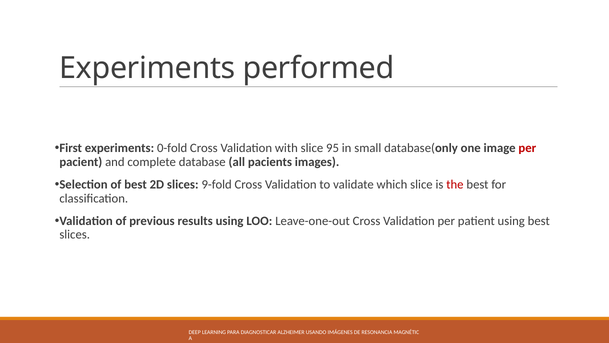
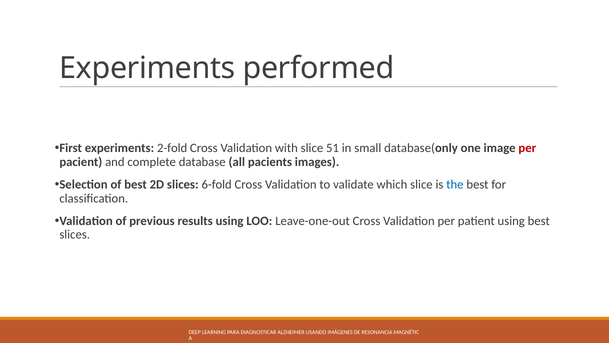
0-fold: 0-fold -> 2-fold (172, 148)
95: 95 -> 51 (333, 148)
9-fold: 9-fold -> 6-fold (217, 184)
the colour: red -> blue (455, 184)
